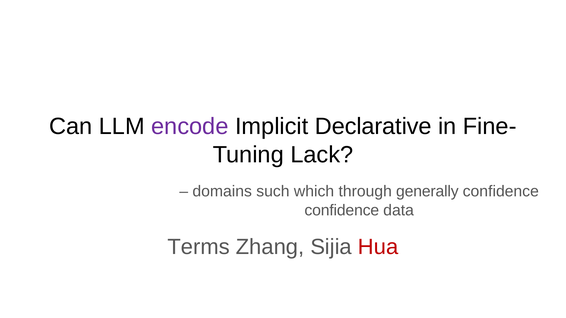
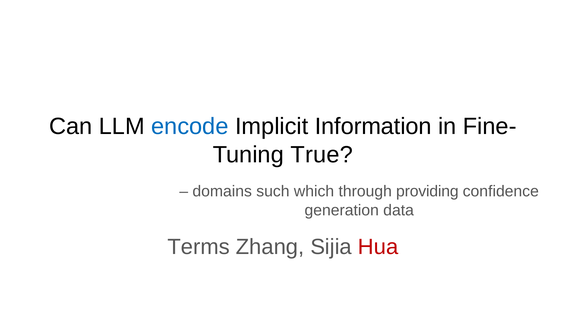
encode colour: purple -> blue (190, 127)
Declarative: Declarative -> Information (373, 127)
Lack: Lack -> True (322, 155)
generally: generally -> providing (427, 192)
confidence: confidence -> generation (342, 211)
